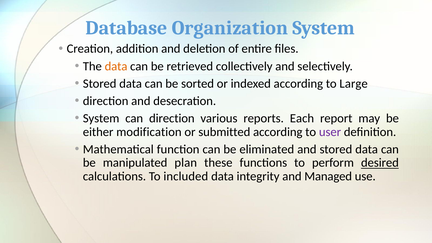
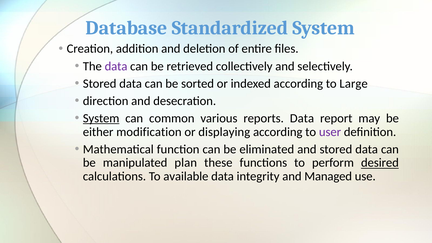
Organization: Organization -> Standardized (230, 28)
data colour: orange -> purple (116, 66)
System underline: none -> present (101, 118)
can direction: direction -> common (172, 118)
reports Each: Each -> Data (302, 118)
submitted: submitted -> displaying (224, 132)
included: included -> available (186, 176)
